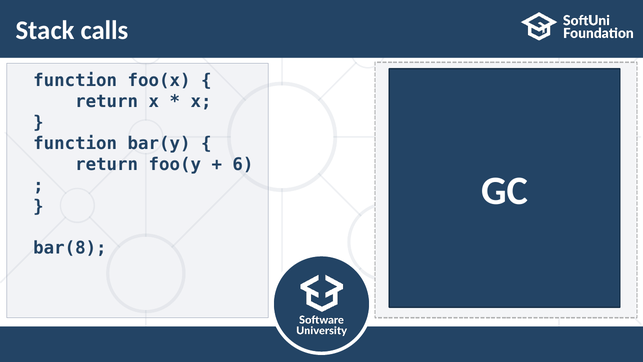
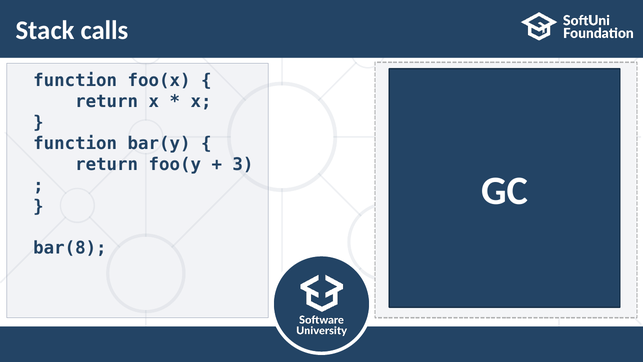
6: 6 -> 3 (243, 164)
